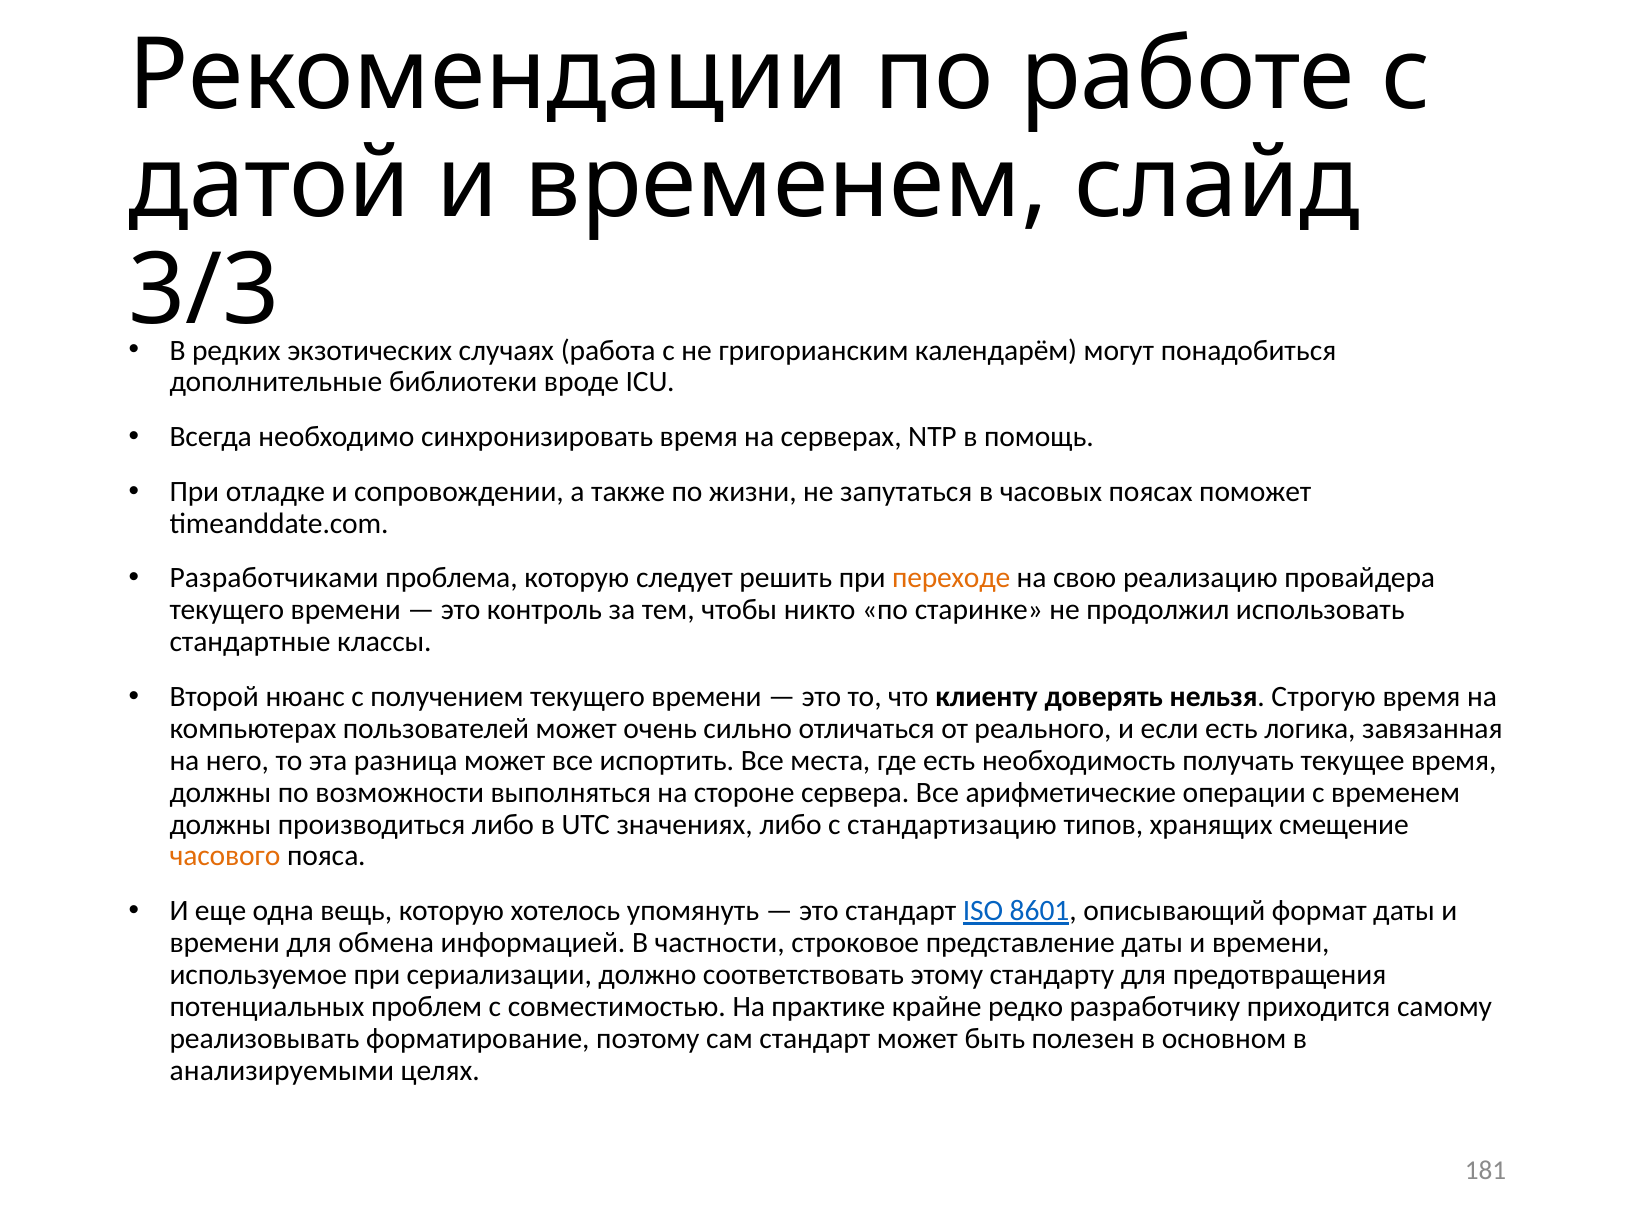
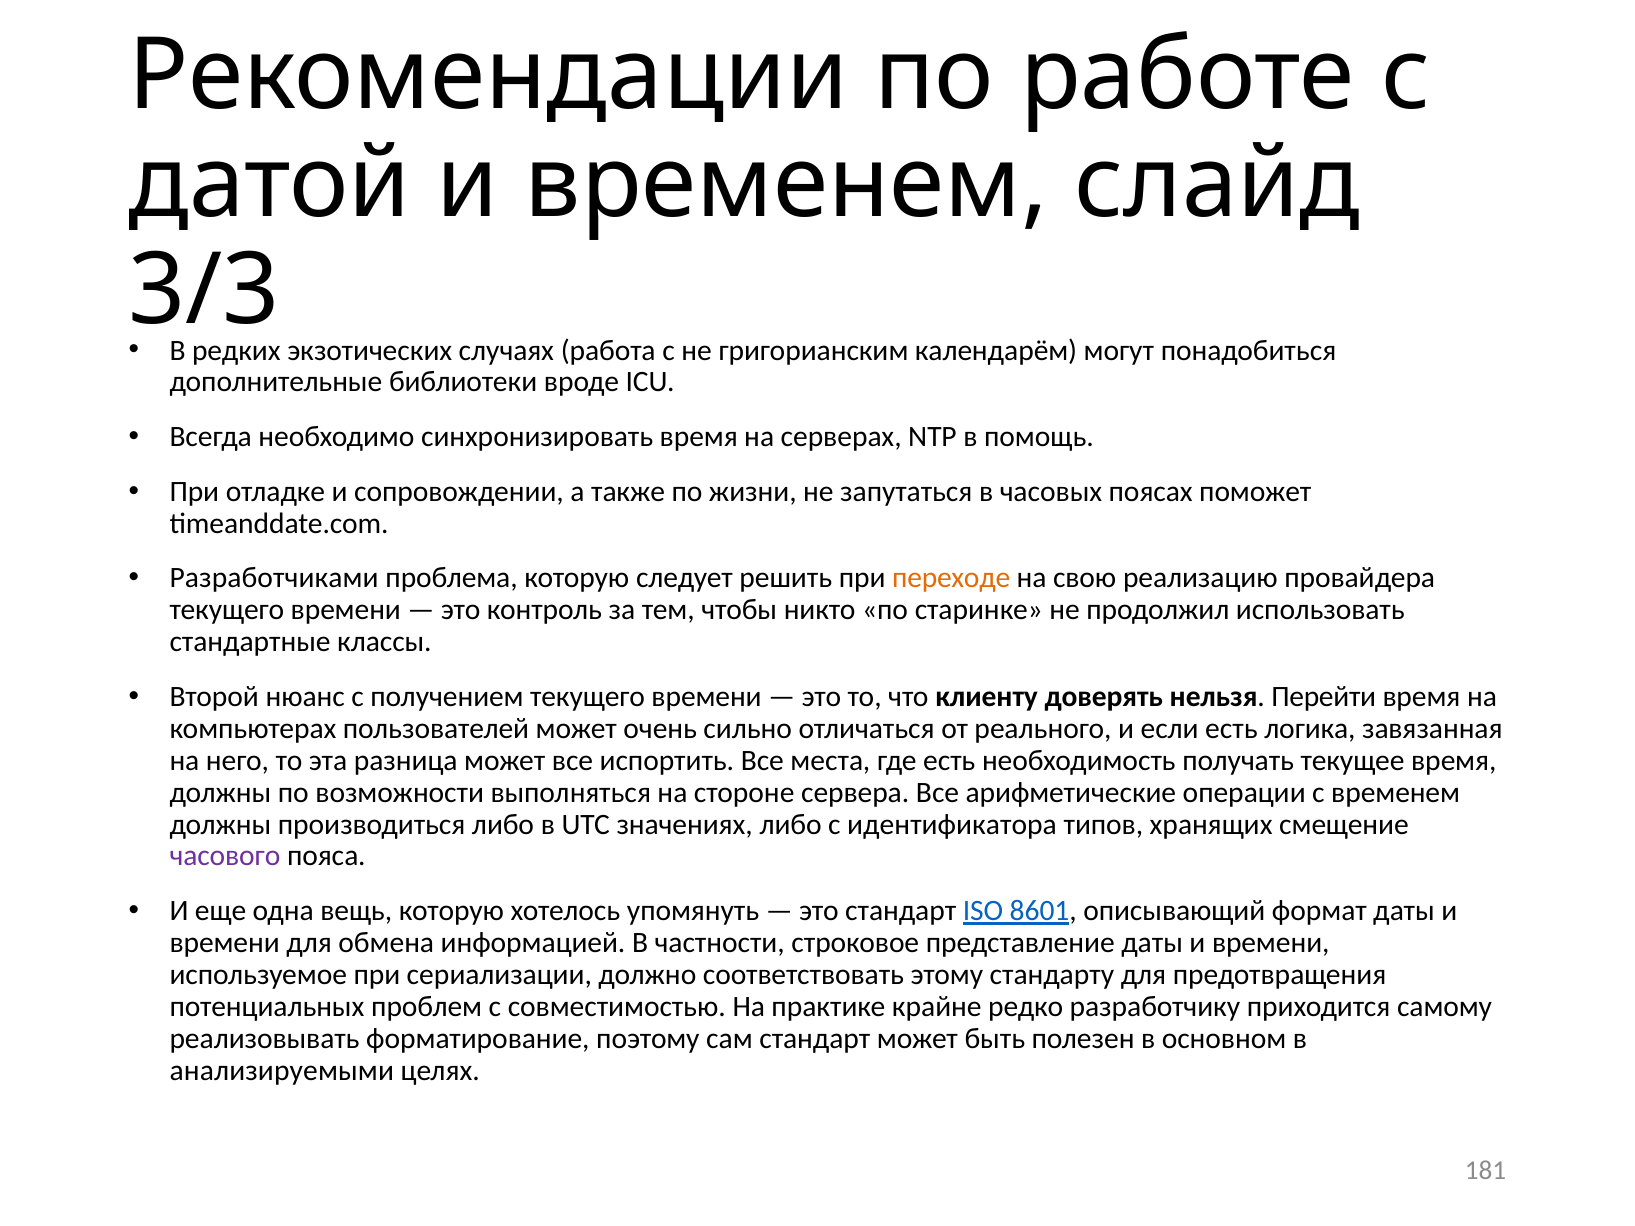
Строгую: Строгую -> Перейти (1324, 697)
стандартизацию: стандартизацию -> идентификатора (952, 824)
часового colour: orange -> purple (225, 856)
